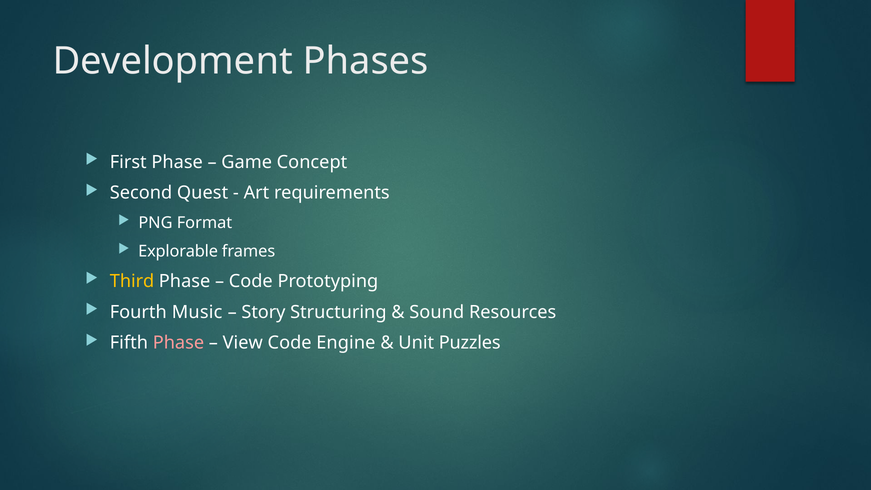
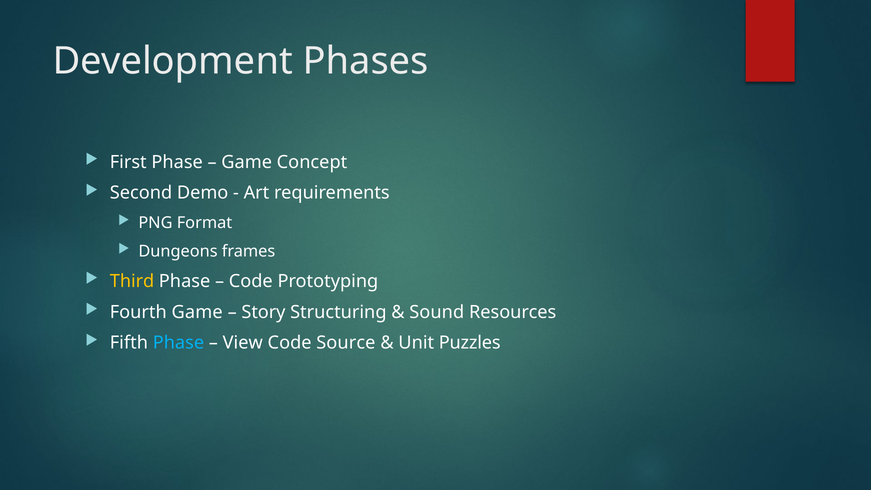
Quest: Quest -> Demo (203, 193)
Explorable: Explorable -> Dungeons (178, 251)
Fourth Music: Music -> Game (197, 312)
Phase colour: pink -> light blue (178, 343)
Engine: Engine -> Source (346, 343)
